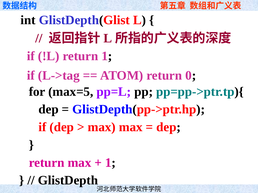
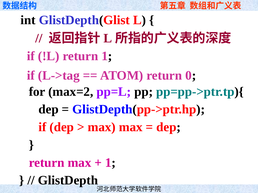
max=5: max=5 -> max=2 (71, 92)
